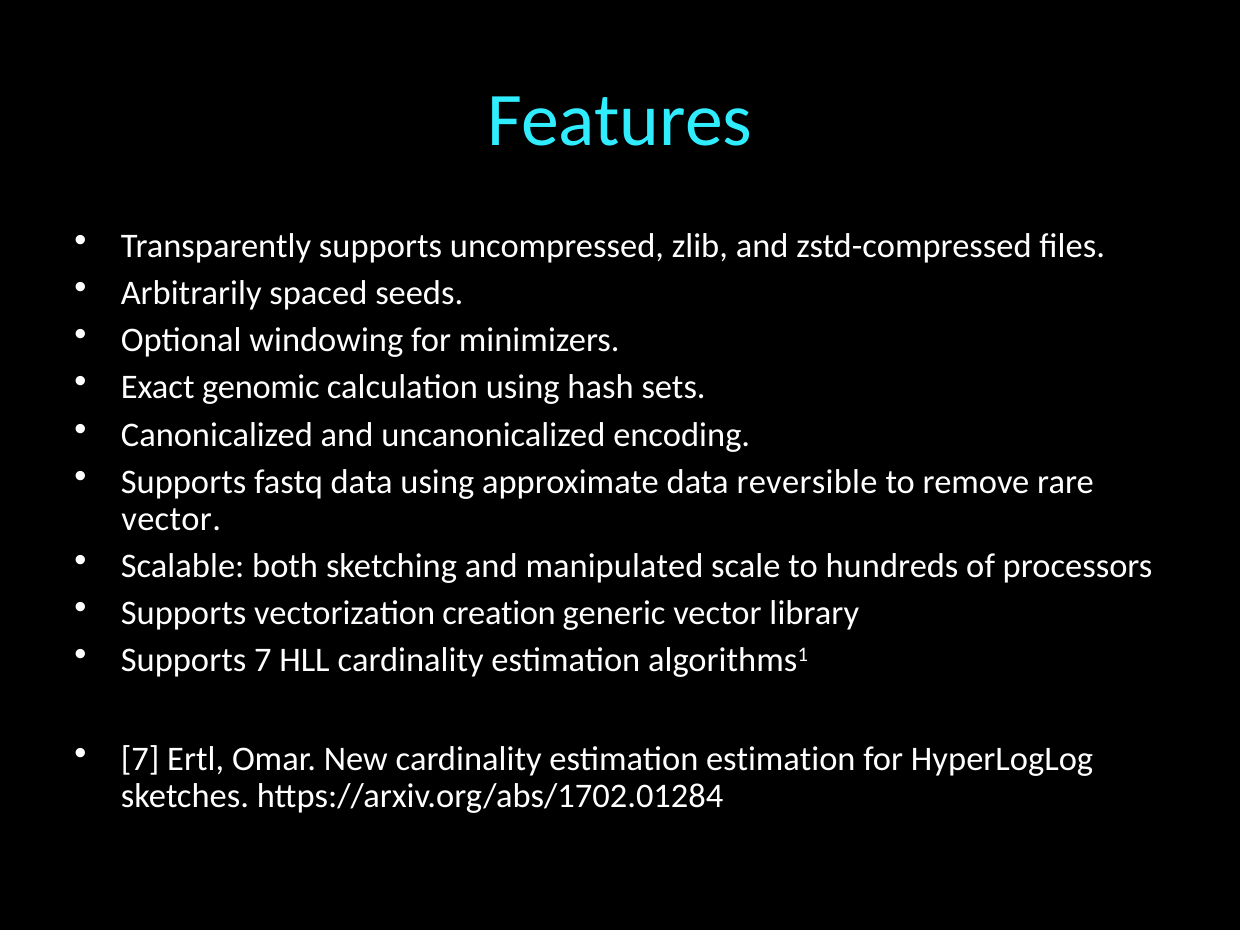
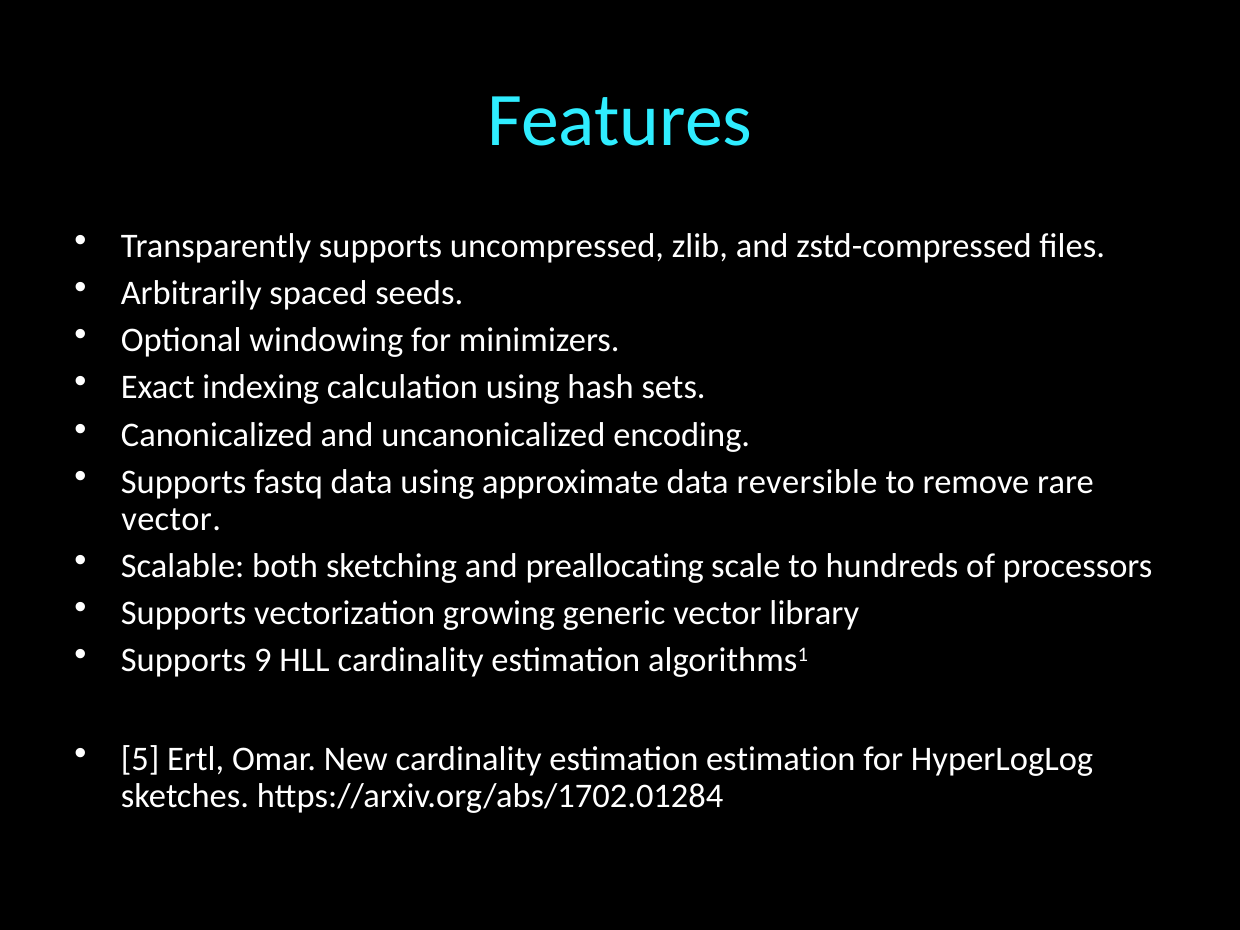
genomic: genomic -> indexing (261, 388)
manipulated: manipulated -> preallocating (615, 566)
creation: creation -> growing (499, 613)
Supports 7: 7 -> 9 (263, 660)
7: 7 -> 5 (140, 759)
